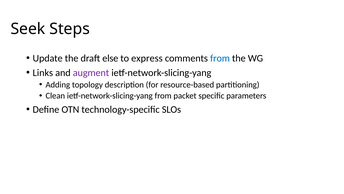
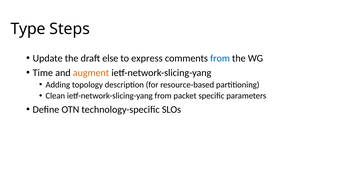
Seek: Seek -> Type (28, 29)
Links: Links -> Time (43, 73)
augment colour: purple -> orange (91, 73)
